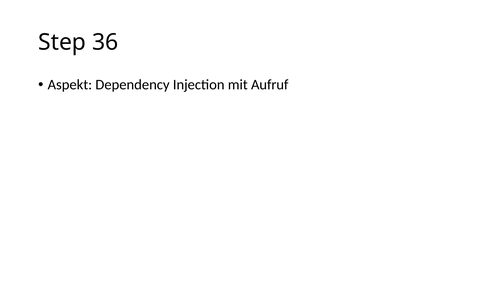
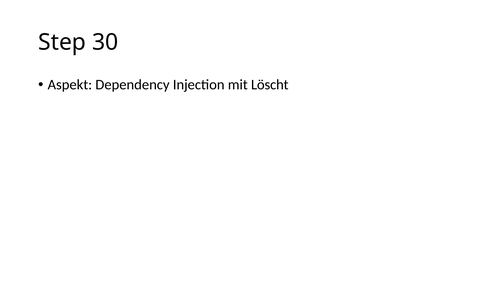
36: 36 -> 30 (105, 42)
Aufruf: Aufruf -> Löscht (270, 85)
